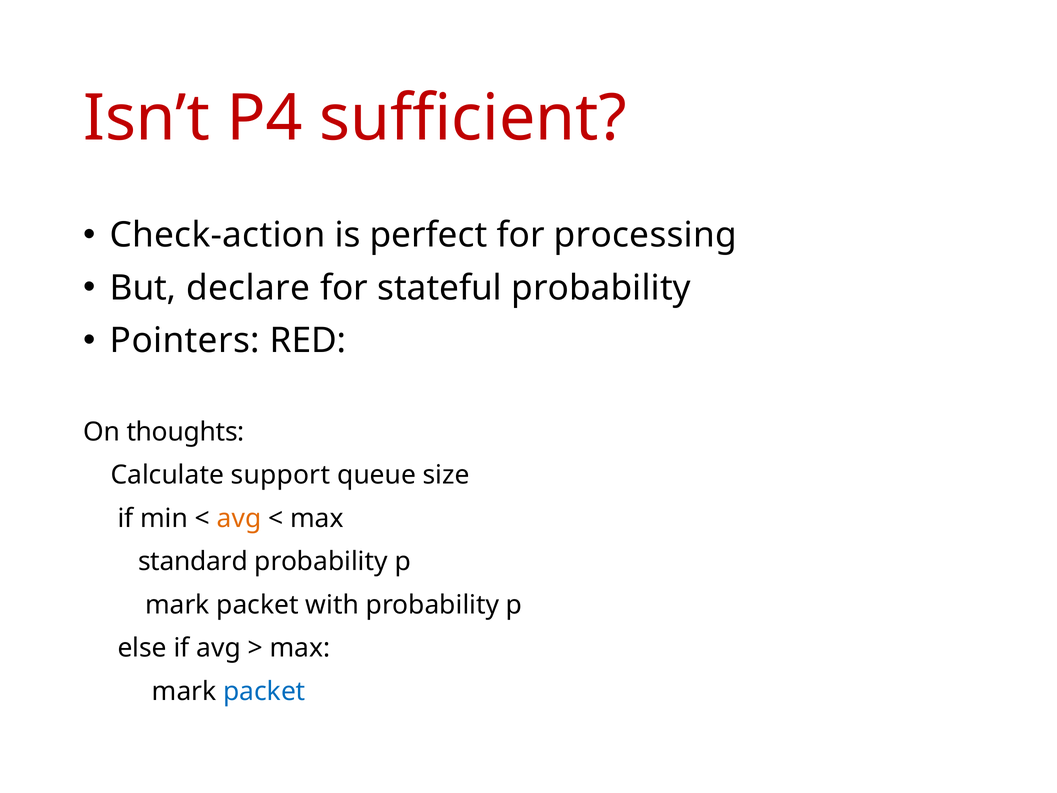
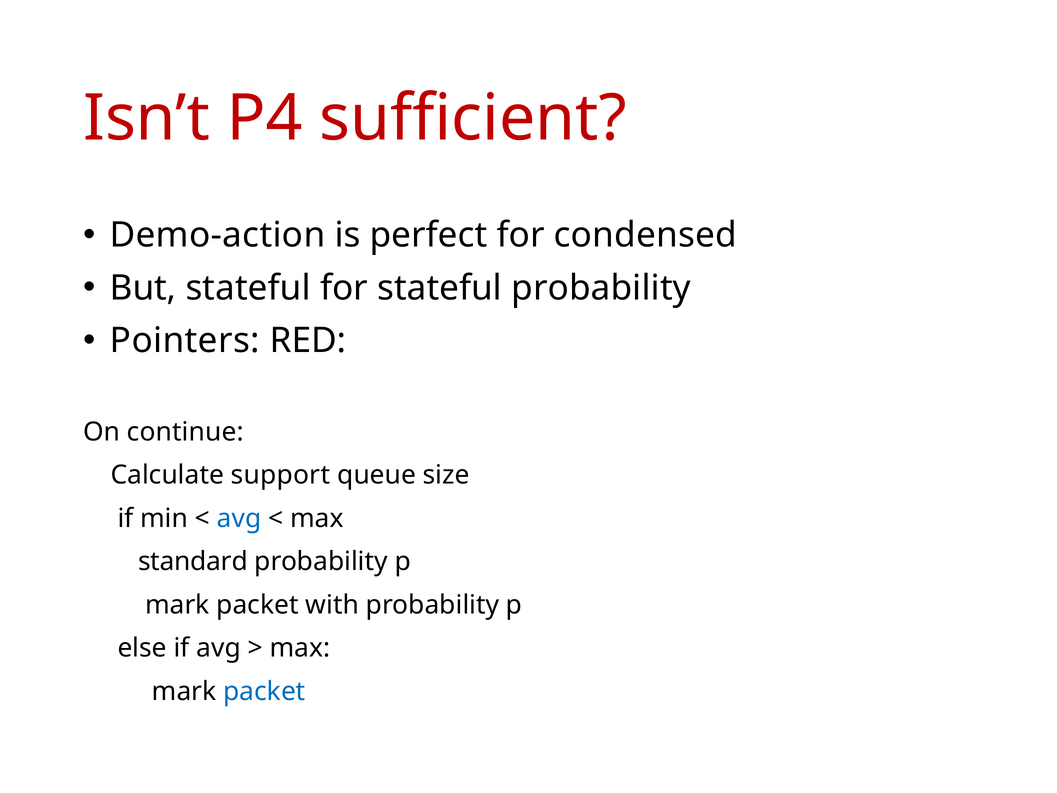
Check-action: Check-action -> Demo-action (217, 235)
processing: processing -> condensed (645, 235)
But declare: declare -> stateful (248, 288)
thoughts: thoughts -> continue (185, 432)
avg colour: orange -> blue (239, 518)
